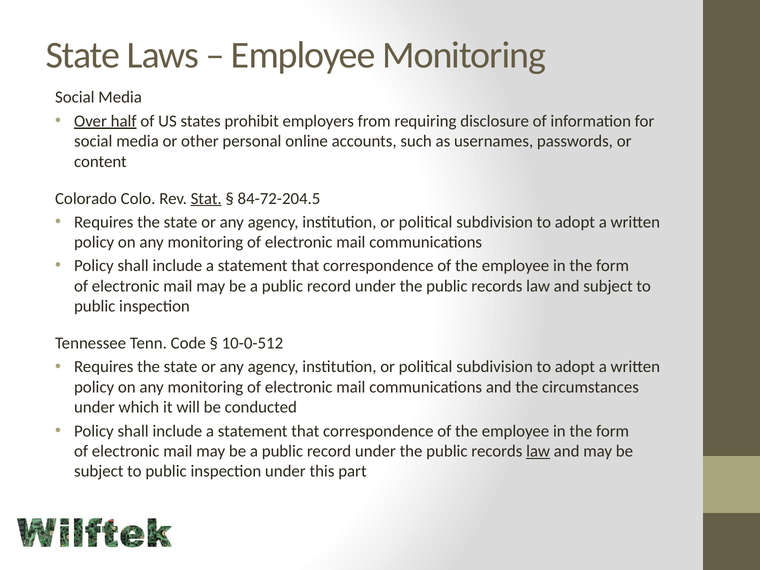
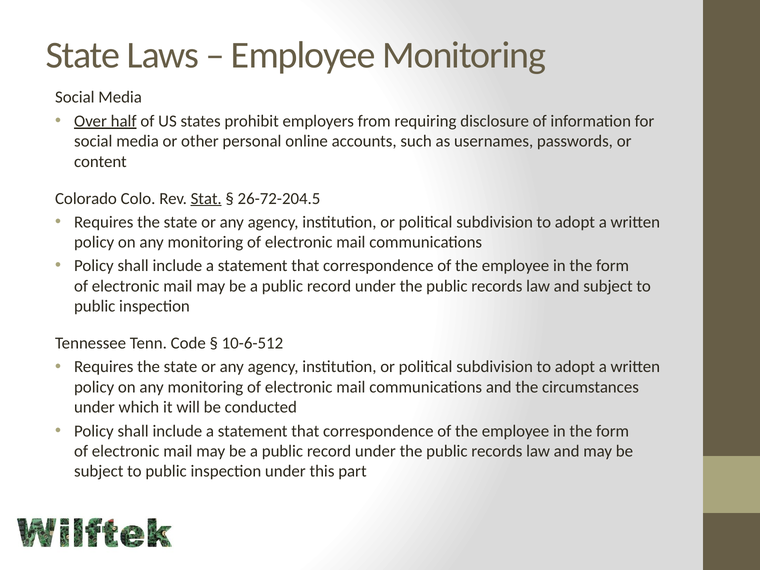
84-72-204.5: 84-72-204.5 -> 26-72-204.5 (279, 198)
10-0-512: 10-0-512 -> 10-6-512 (252, 343)
law underline: present -> none (538, 451)
